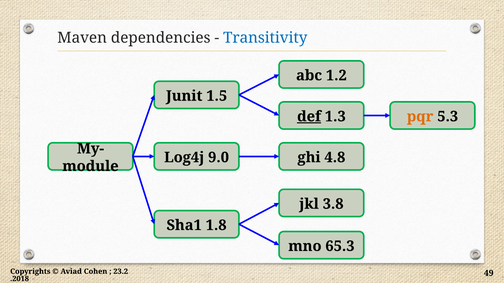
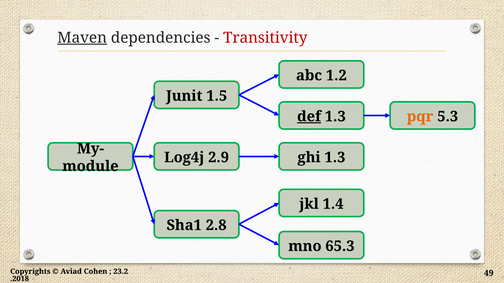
Maven underline: none -> present (82, 38)
Transitivity colour: blue -> red (265, 38)
9.0: 9.0 -> 2.9 (219, 158)
ghi 4.8: 4.8 -> 1.3 (335, 158)
3.8: 3.8 -> 1.4 (333, 204)
1.8: 1.8 -> 2.8 (216, 226)
